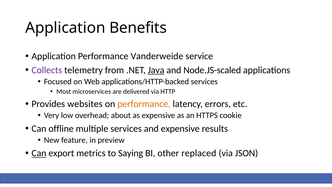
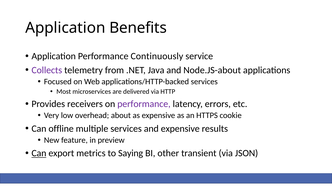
Vanderweide: Vanderweide -> Continuously (157, 56)
Java underline: present -> none (156, 70)
Node.JS-scaled: Node.JS-scaled -> Node.JS-about (212, 70)
websites: websites -> receivers (85, 104)
performance colour: orange -> purple (144, 104)
replaced: replaced -> transient (199, 153)
